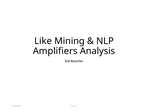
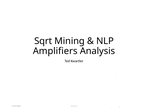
Like: Like -> Sqrt (43, 41)
